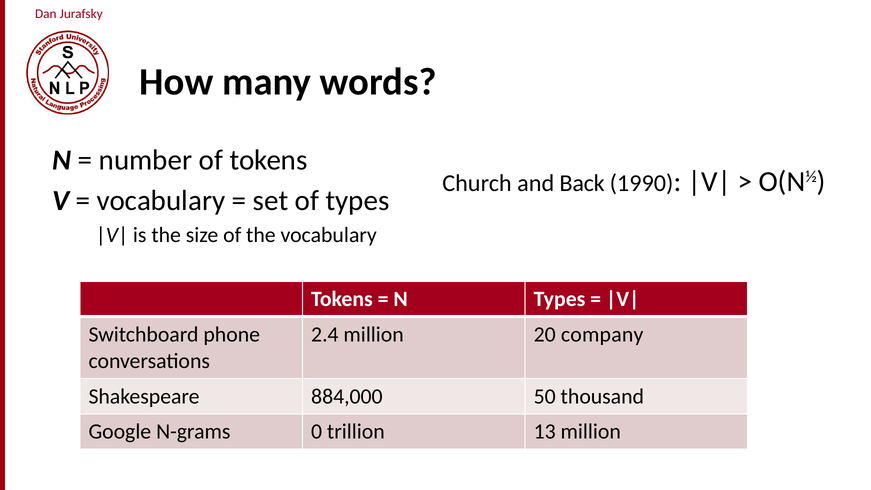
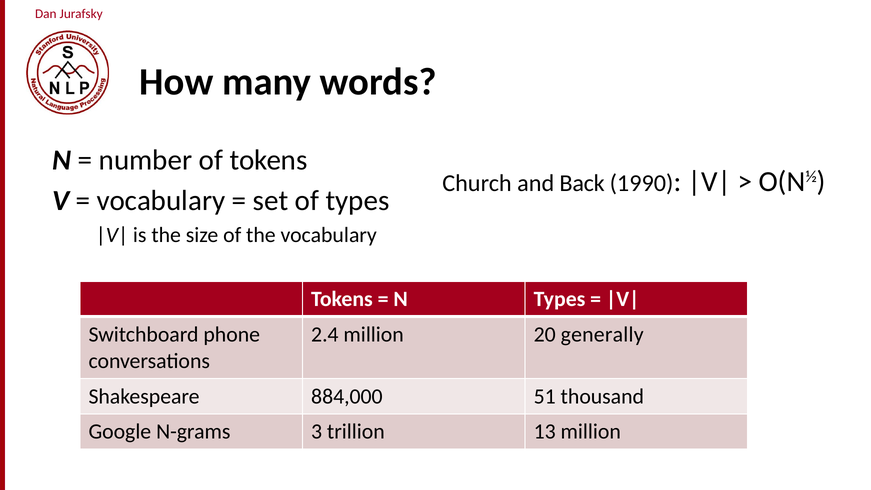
company: company -> generally (602, 334)
50: 50 -> 51 (545, 396)
0: 0 -> 3 (317, 432)
